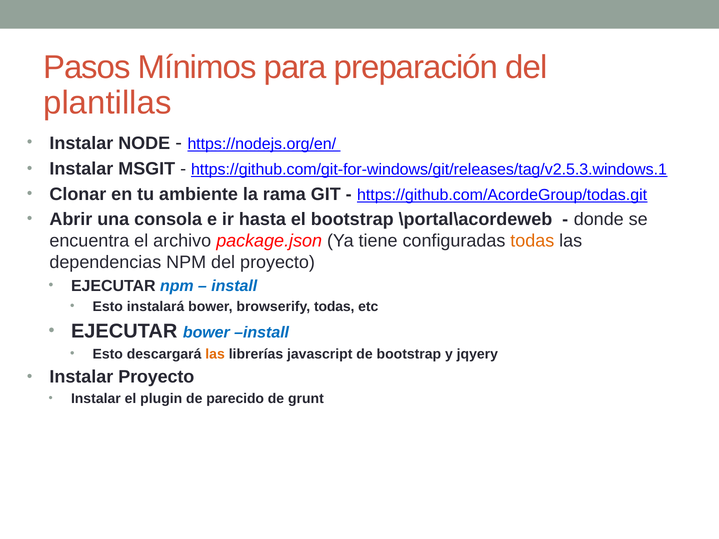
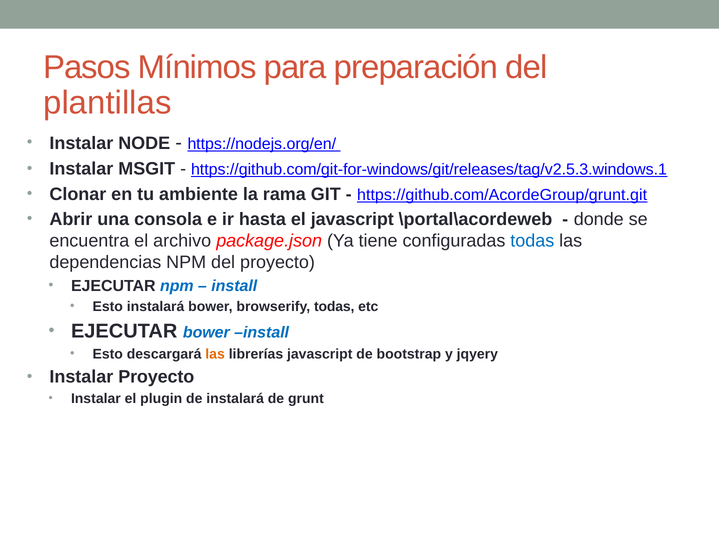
https://github.com/AcordeGroup/todas.git: https://github.com/AcordeGroup/todas.git -> https://github.com/AcordeGroup/grunt.git (502, 195)
el bootstrap: bootstrap -> javascript (352, 219)
todas colour: orange -> blue (532, 241)
de parecido: parecido -> instalará (235, 399)
